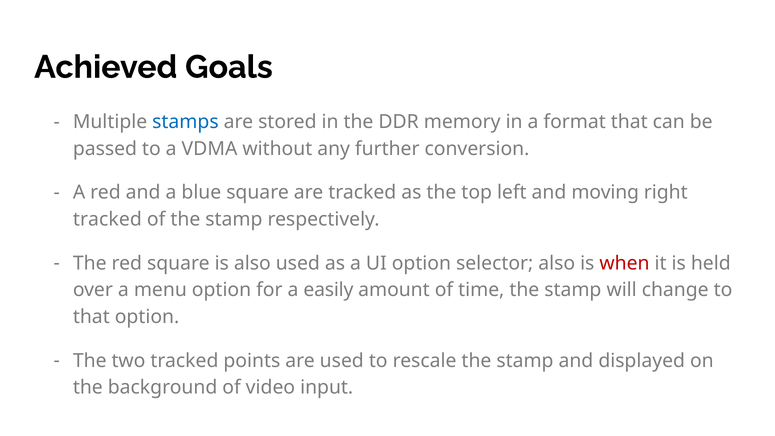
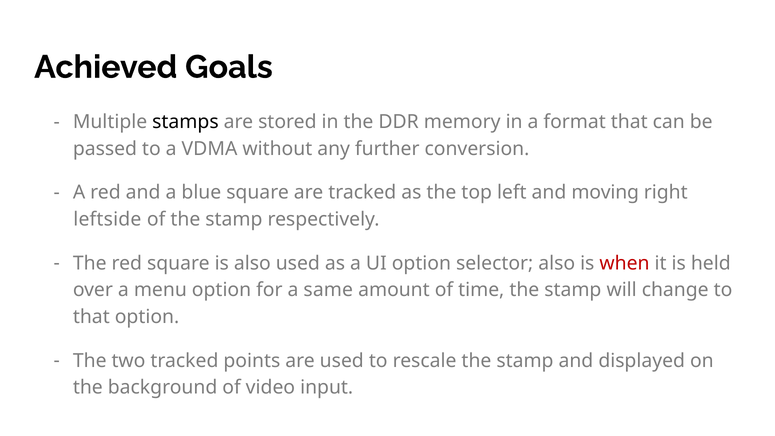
stamps colour: blue -> black (185, 122)
tracked: tracked -> leftside (107, 219)
easily: easily -> same (328, 290)
